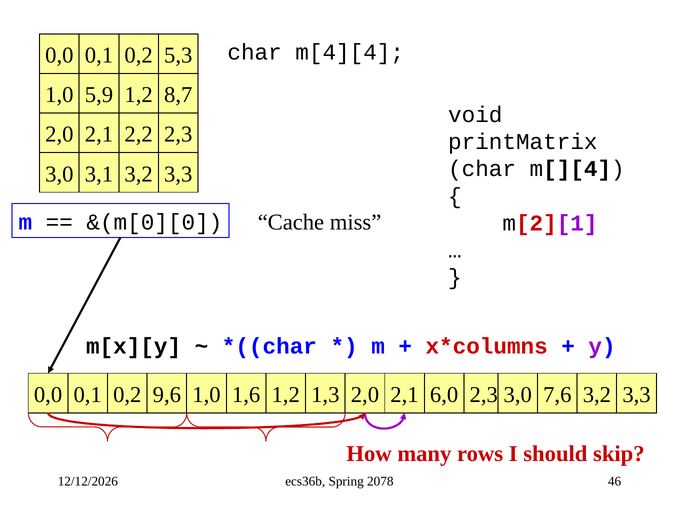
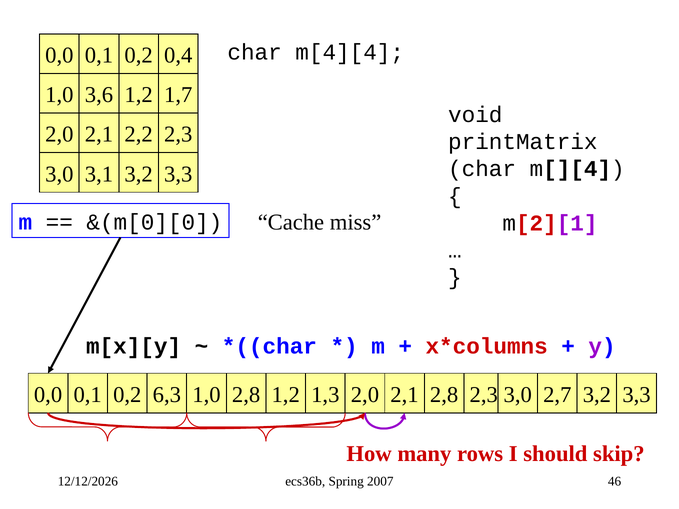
5,3: 5,3 -> 0,4 (178, 55)
5,9: 5,9 -> 3,6 (99, 95)
8,7: 8,7 -> 1,7 (178, 95)
9,6: 9,6 -> 6,3 (167, 395)
1,0 1,6: 1,6 -> 2,8 (246, 395)
2,1 6,0: 6,0 -> 2,8 (444, 395)
7,6: 7,6 -> 2,7 (557, 395)
2078: 2078 -> 2007 (380, 482)
